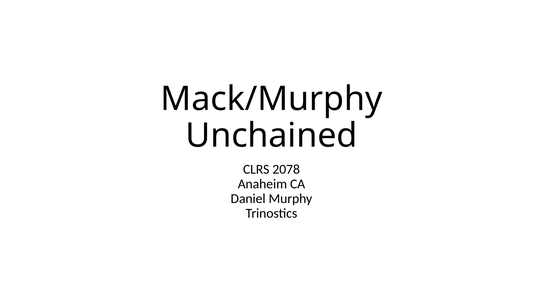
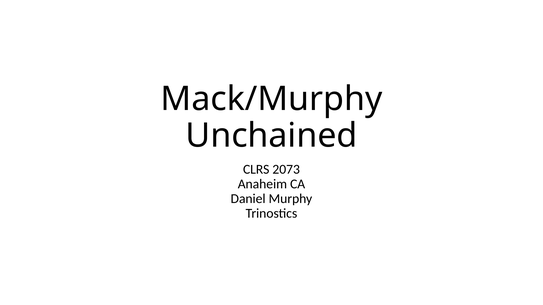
2078: 2078 -> 2073 (286, 170)
